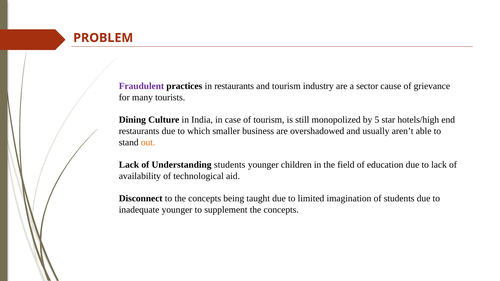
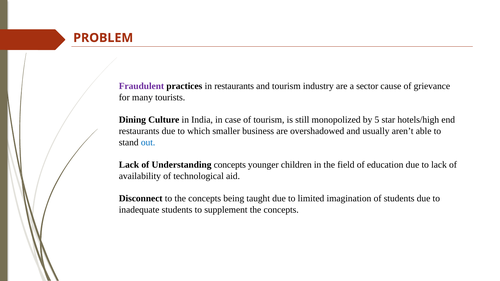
out colour: orange -> blue (148, 142)
Understanding students: students -> concepts (230, 165)
inadequate younger: younger -> students (177, 210)
